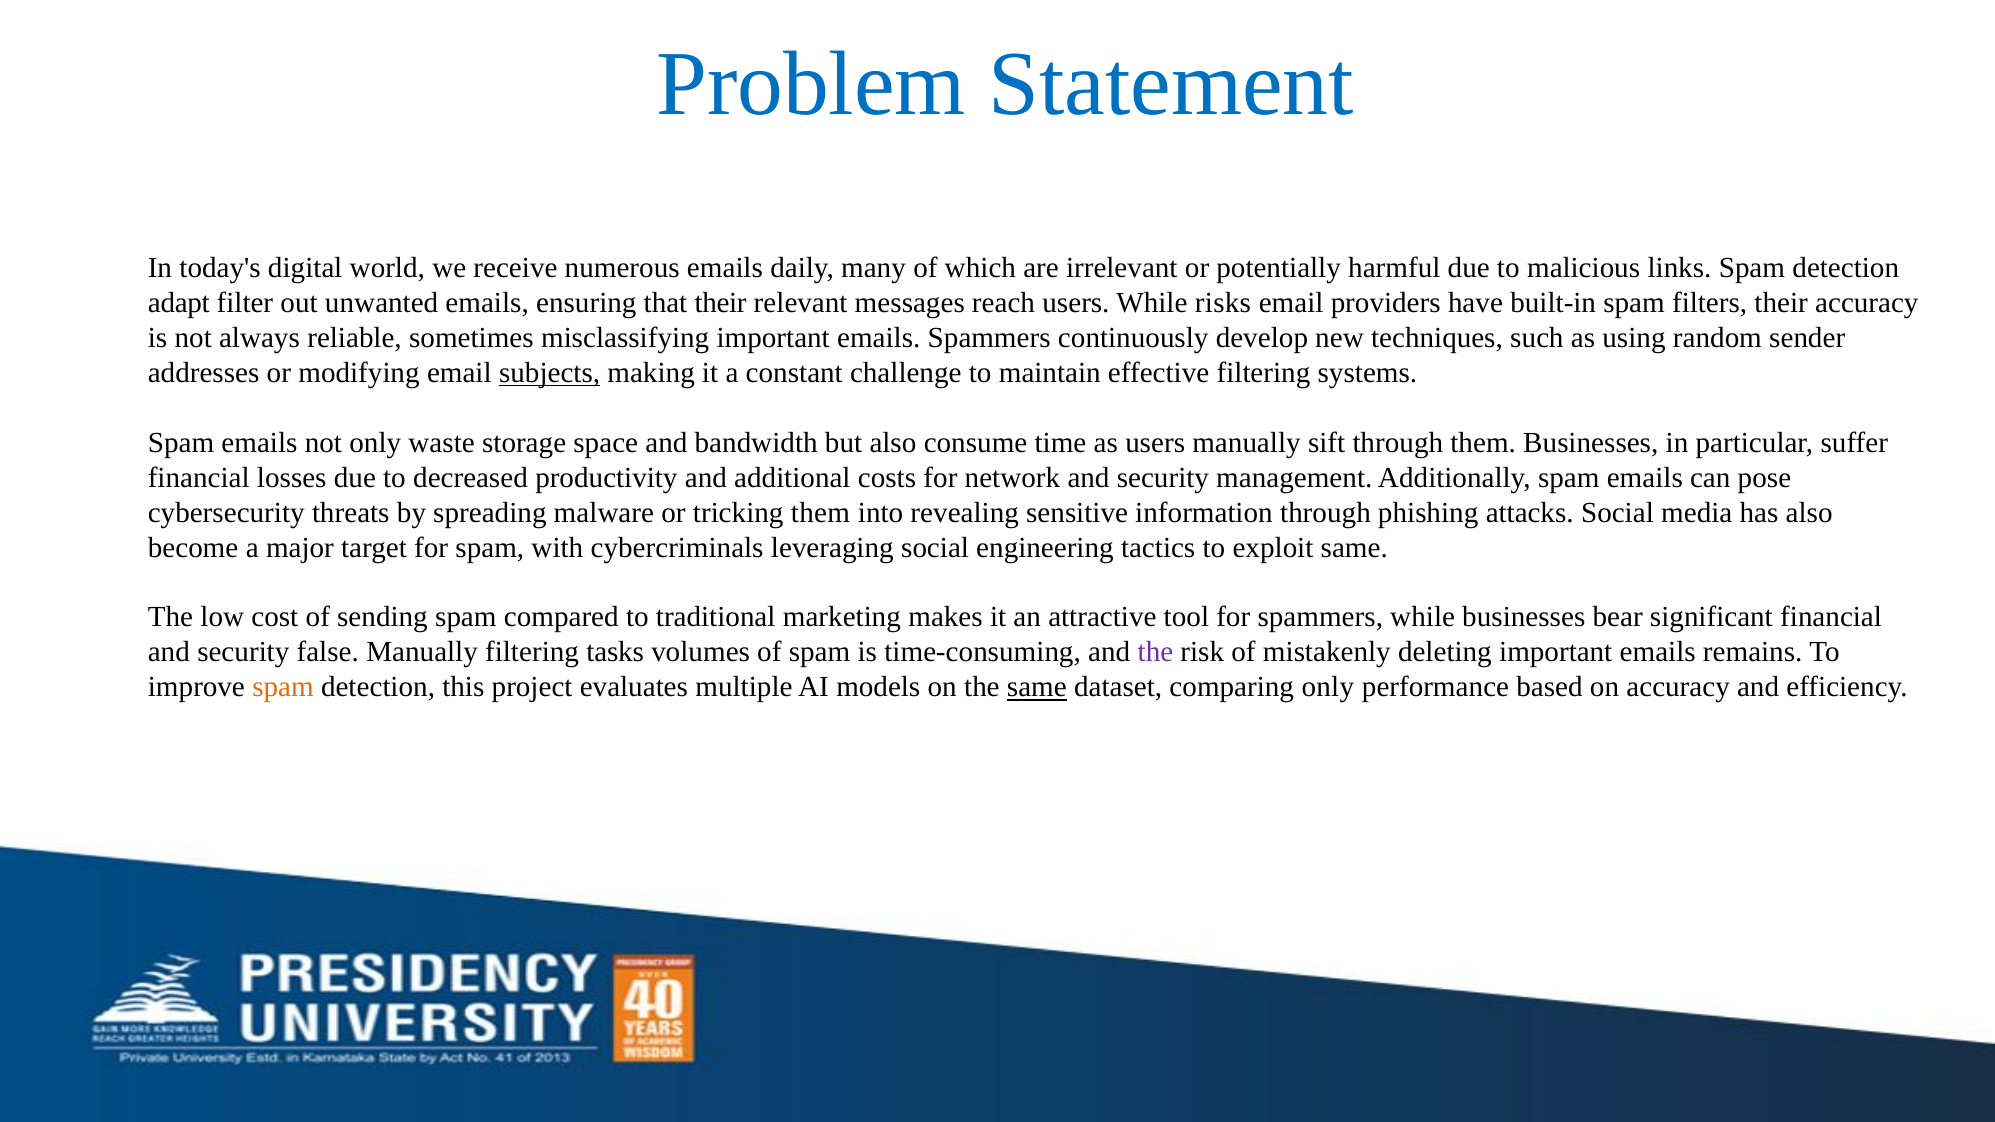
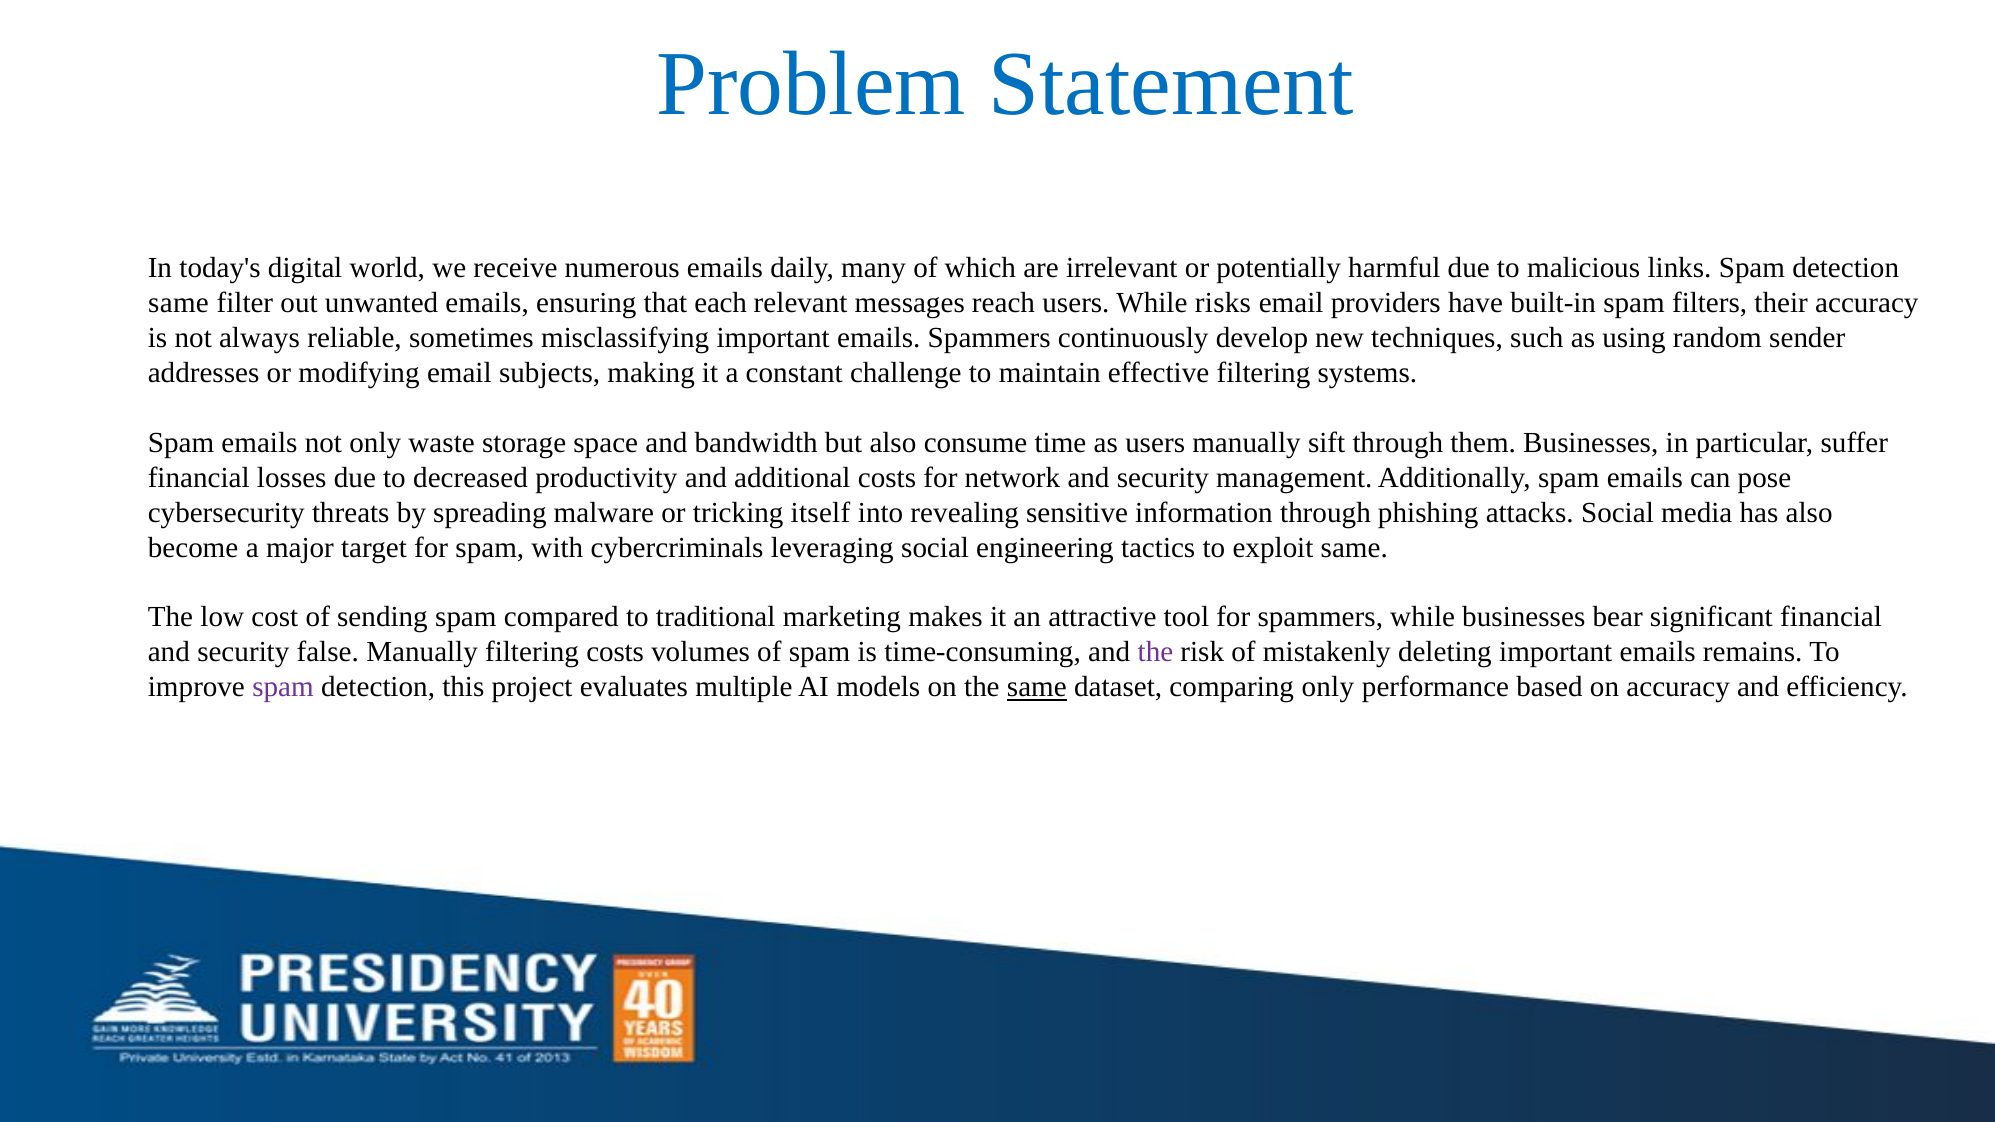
adapt: adapt -> same (179, 303)
that their: their -> each (721, 303)
subjects underline: present -> none (550, 373)
tricking them: them -> itself (820, 513)
filtering tasks: tasks -> costs (615, 652)
spam colour: orange -> purple (283, 687)
